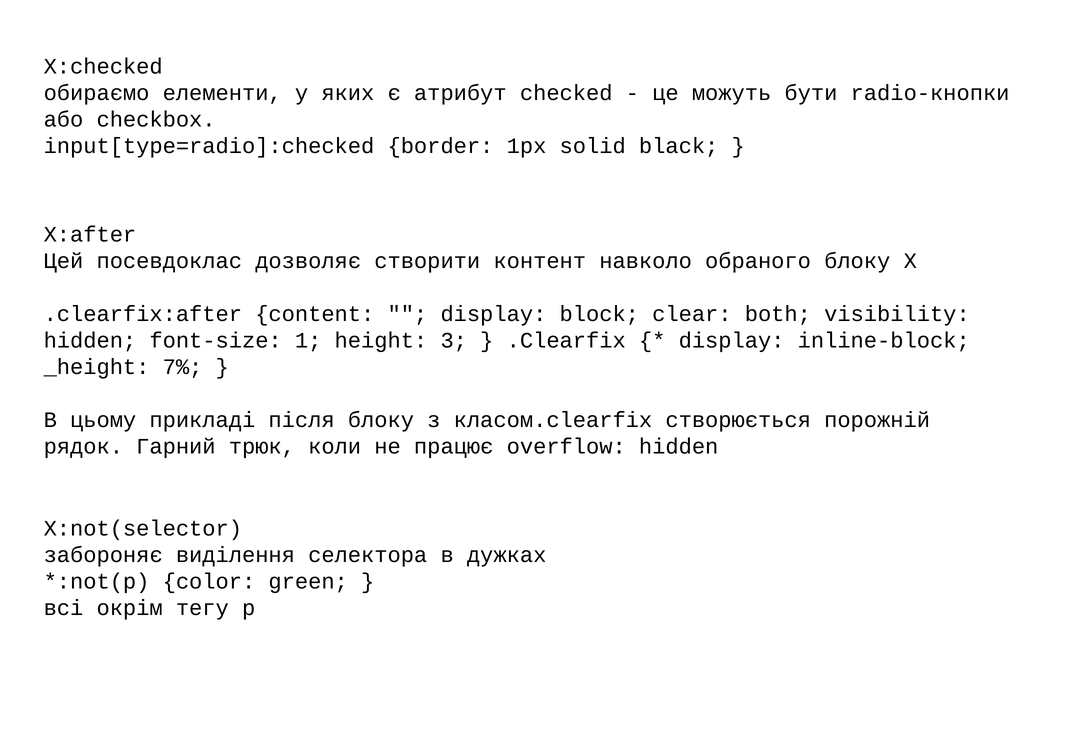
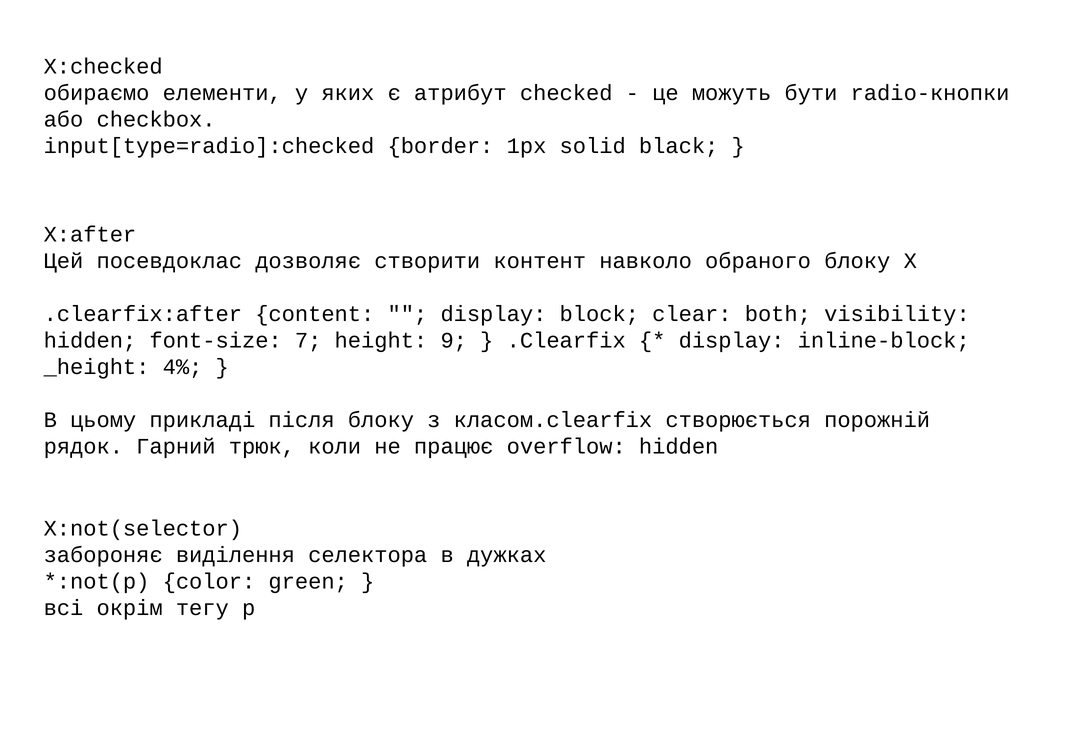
1: 1 -> 7 (308, 340)
3: 3 -> 9 (454, 340)
7%: 7% -> 4% (183, 367)
